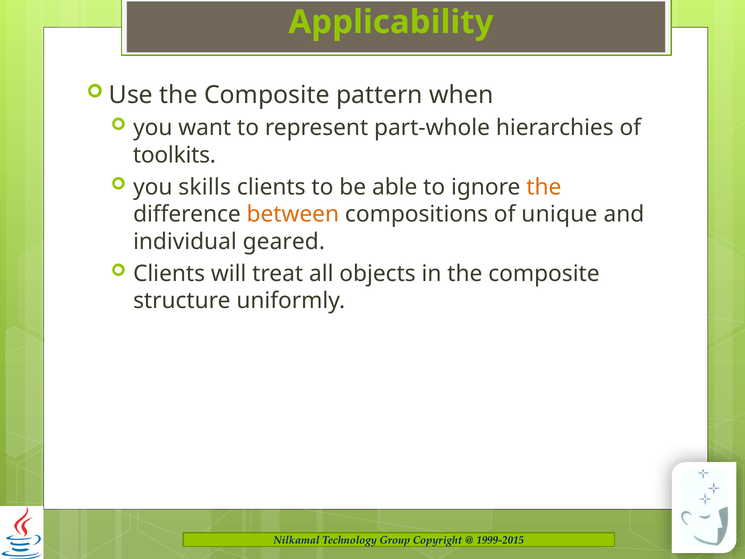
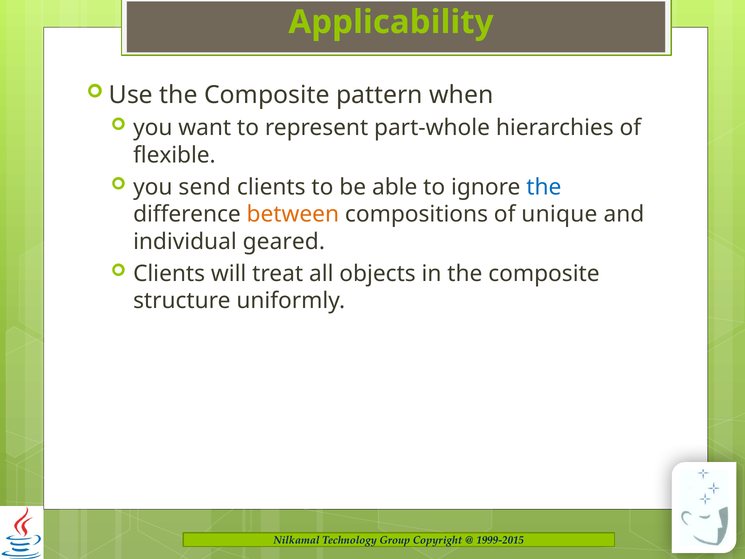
toolkits: toolkits -> flexible (174, 155)
skills: skills -> send (205, 187)
the colour: orange -> blue (544, 187)
